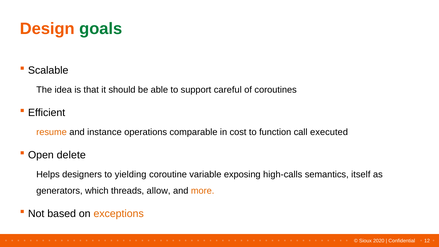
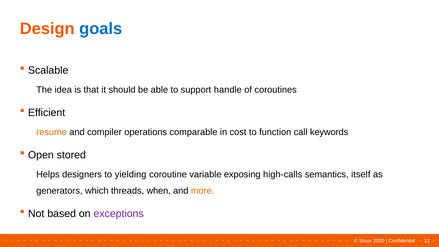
goals colour: green -> blue (101, 29)
careful: careful -> handle (228, 90)
instance: instance -> compiler (104, 132)
executed: executed -> keywords (329, 132)
delete: delete -> stored (71, 155)
allow: allow -> when (159, 191)
exceptions colour: orange -> purple (119, 214)
